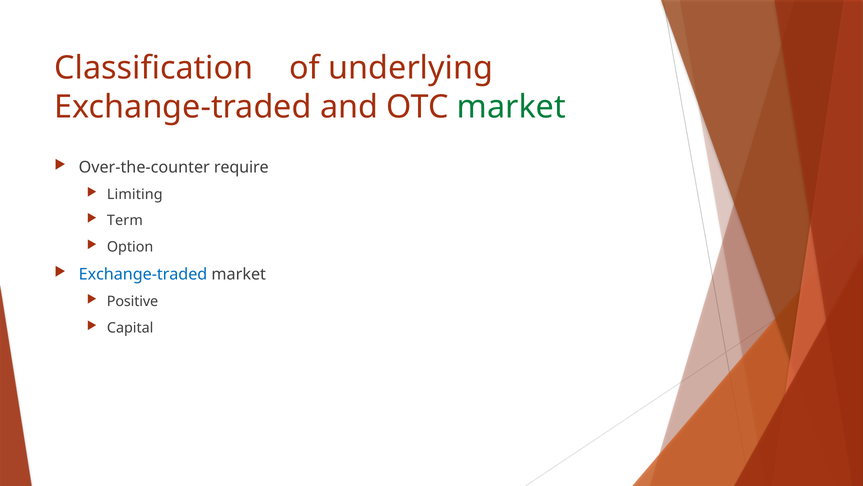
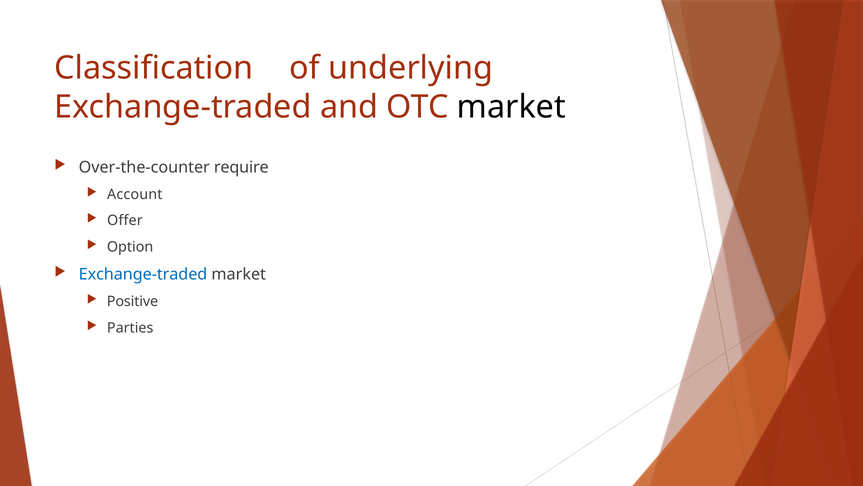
market colour: green -> black (511, 107)
Limiting: Limiting -> Account (135, 194)
Term: Term -> Offer (125, 220)
Capital: Capital -> Parties (130, 328)
